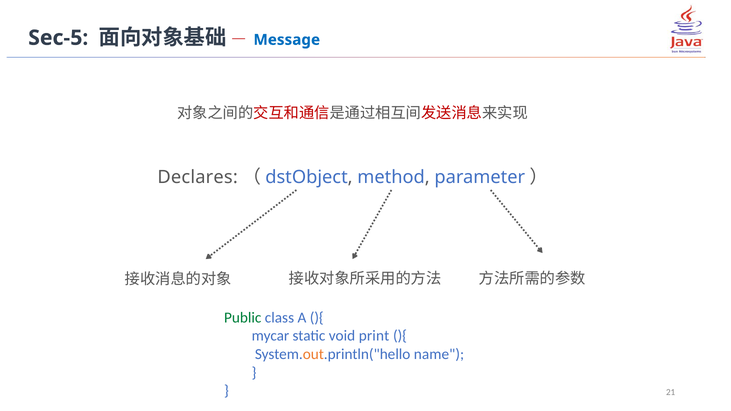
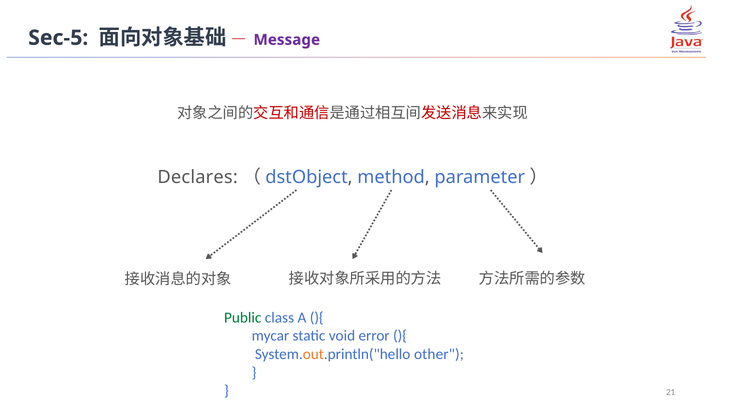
Message colour: blue -> purple (287, 40)
print: print -> error (374, 336)
name: name -> other (439, 354)
